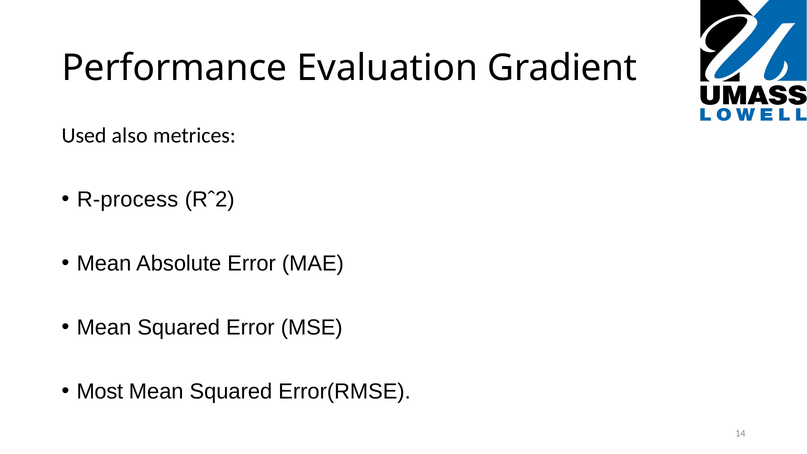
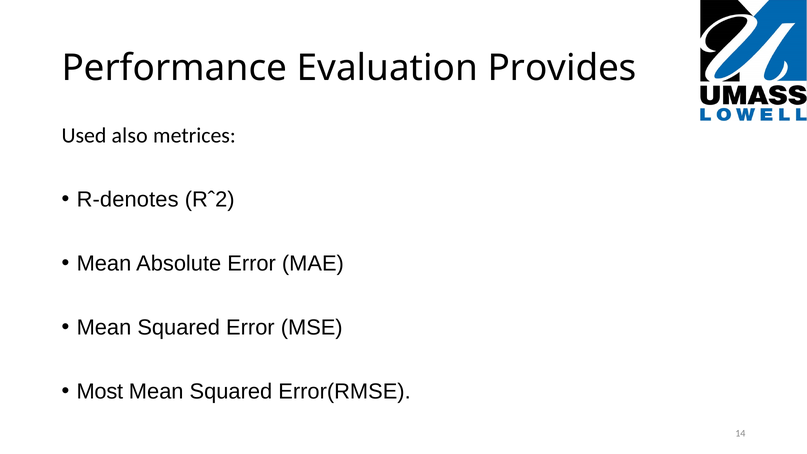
Gradient: Gradient -> Provides (562, 68)
R-process: R-process -> R-denotes (128, 200)
